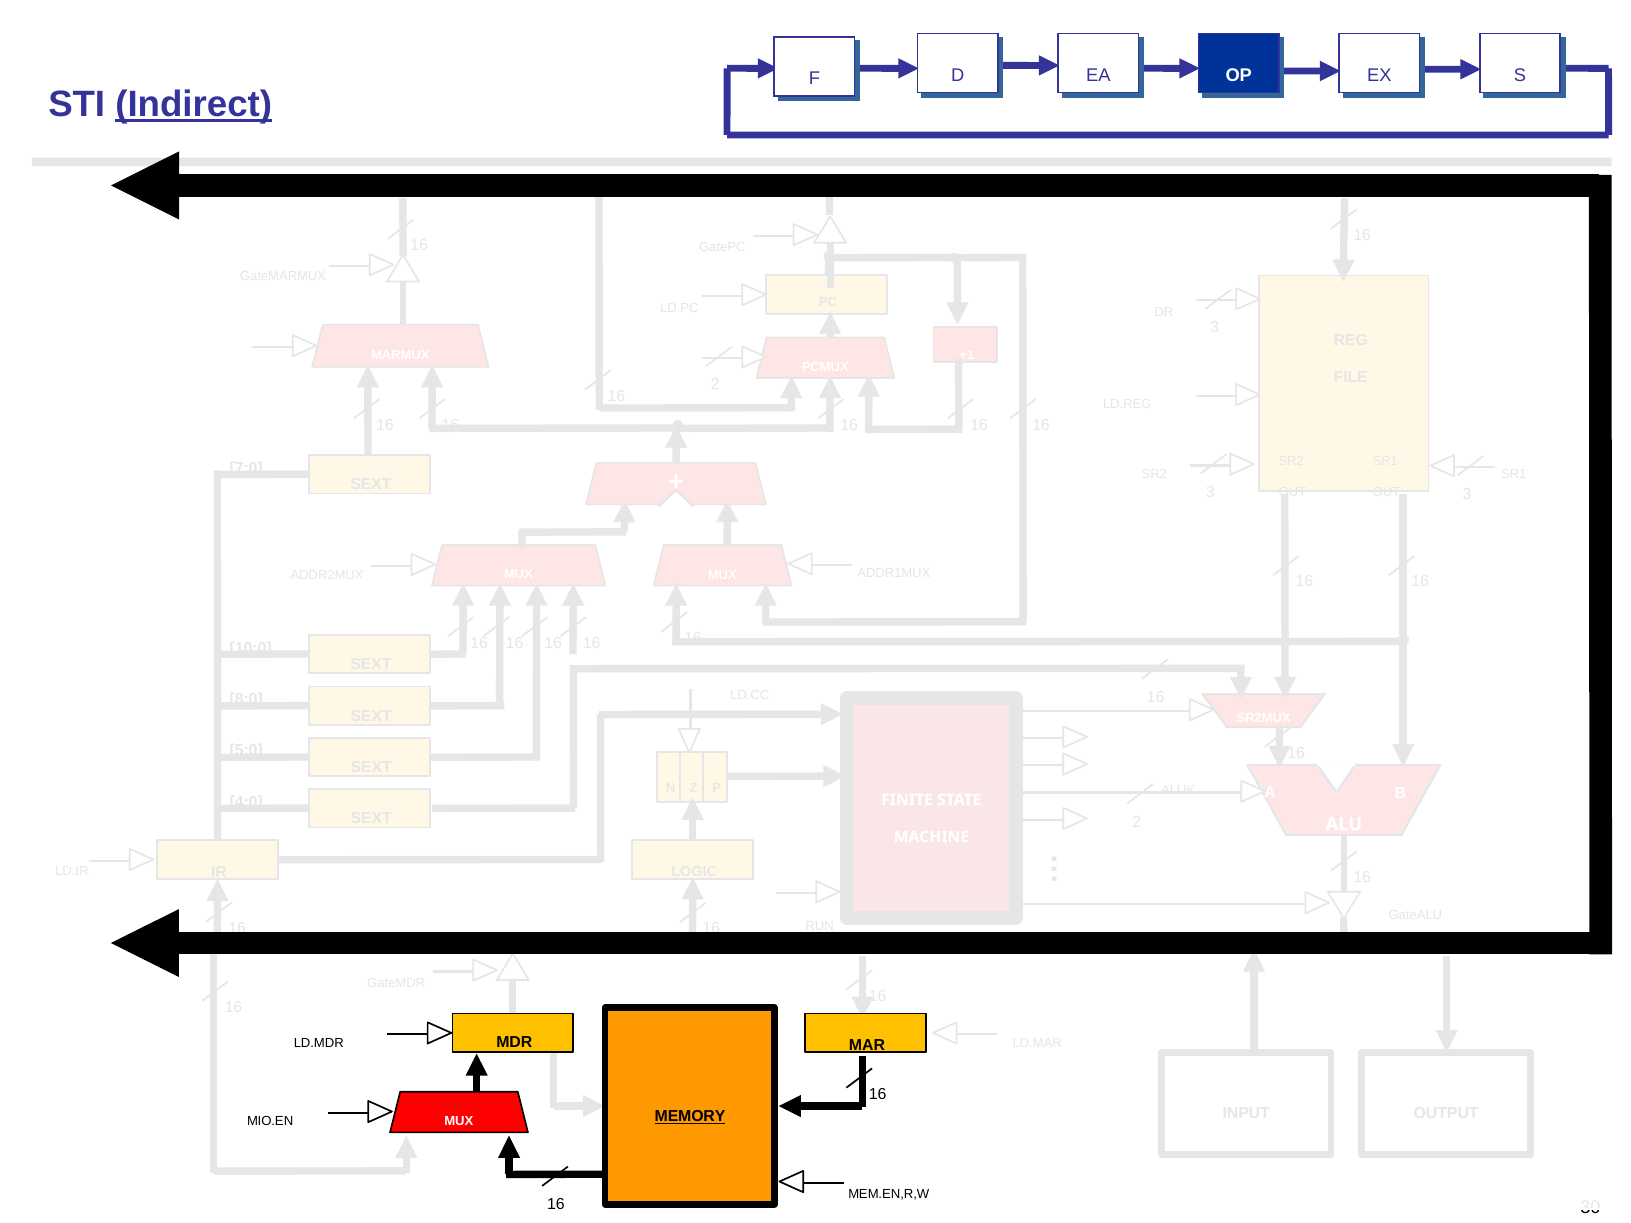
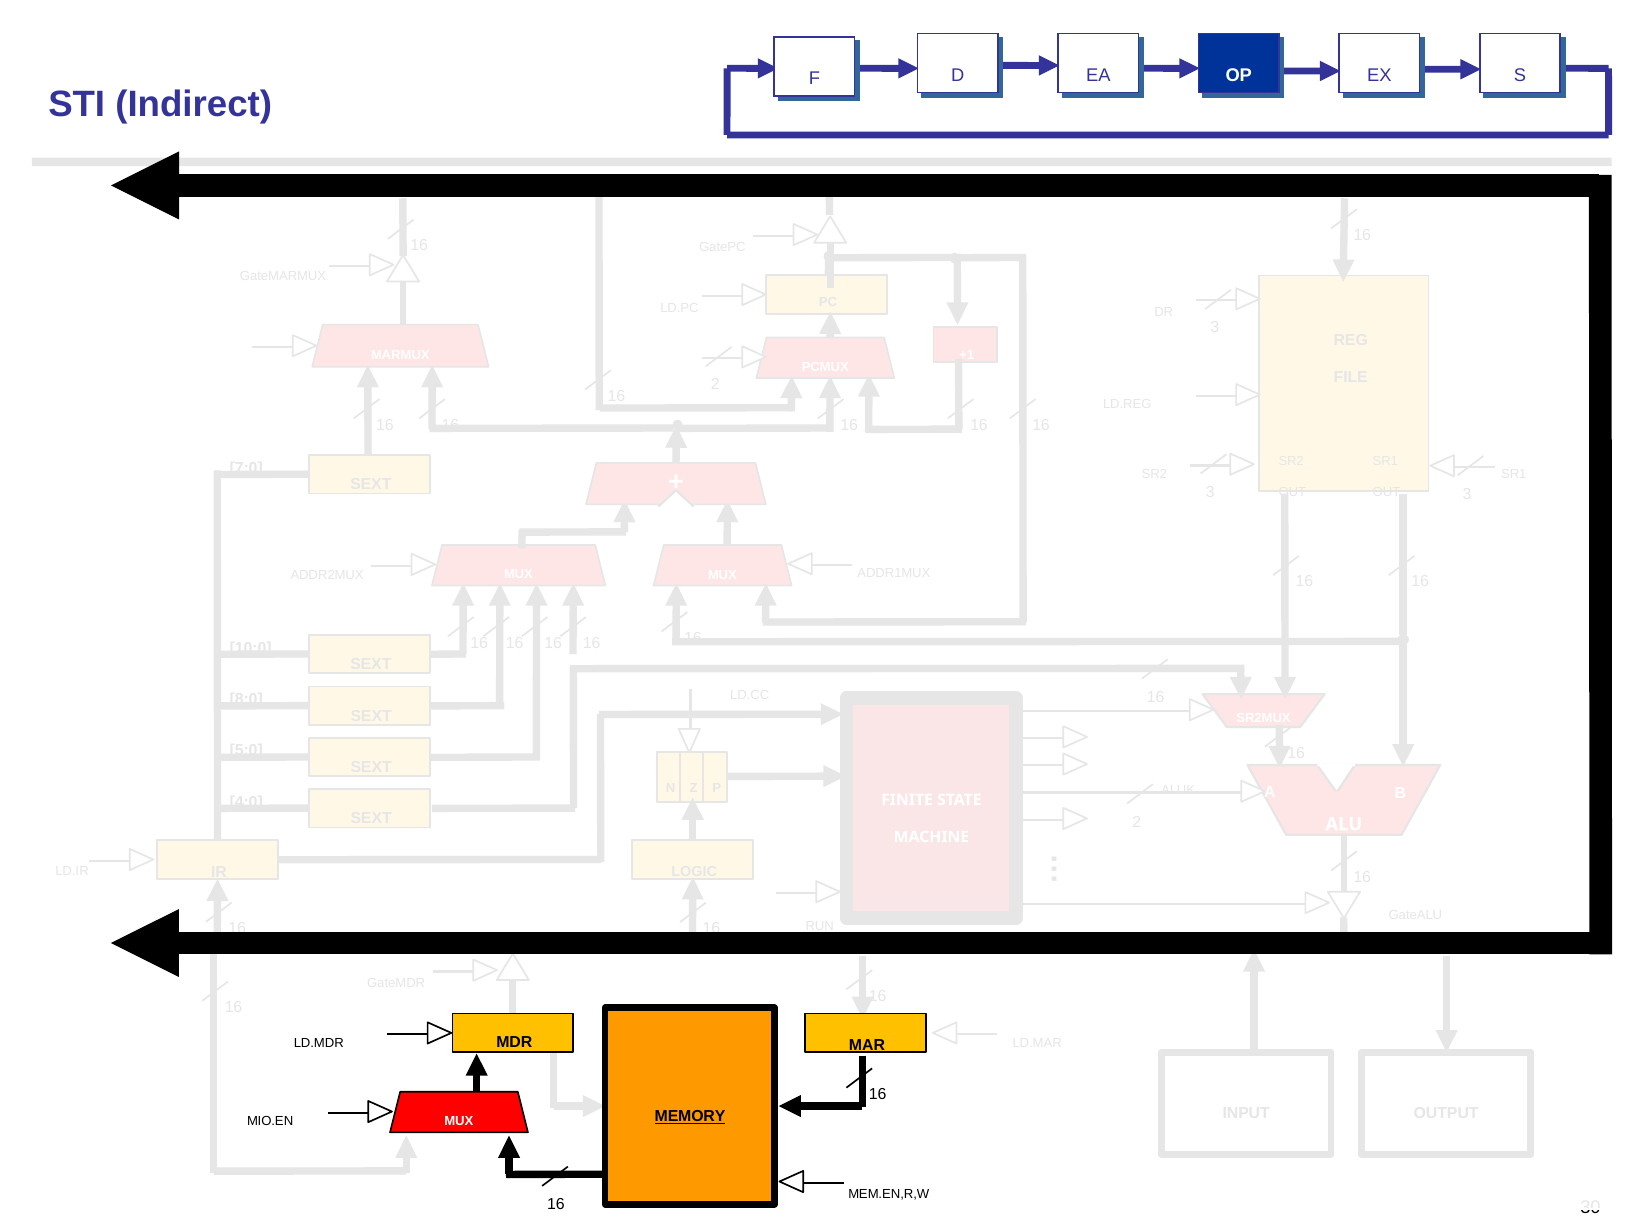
Indirect underline: present -> none (194, 105)
